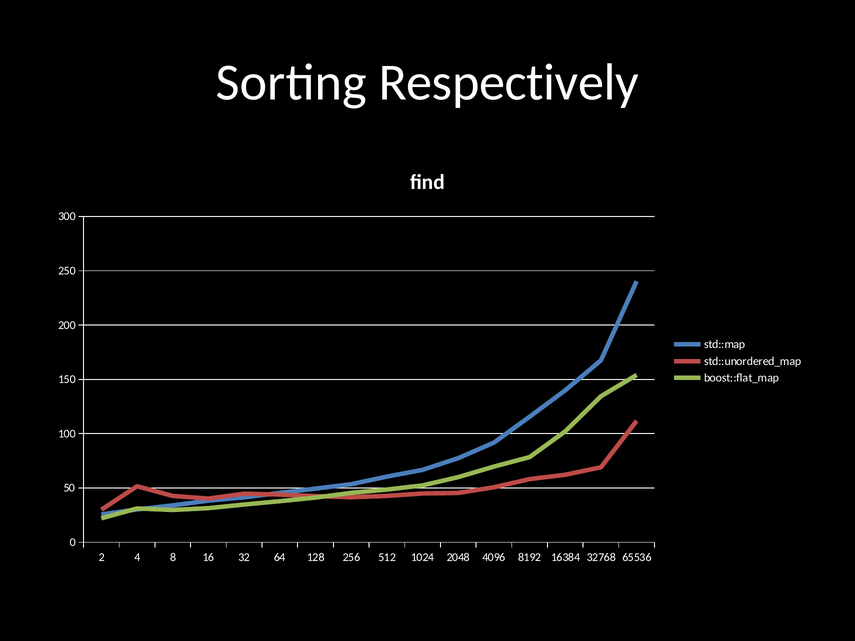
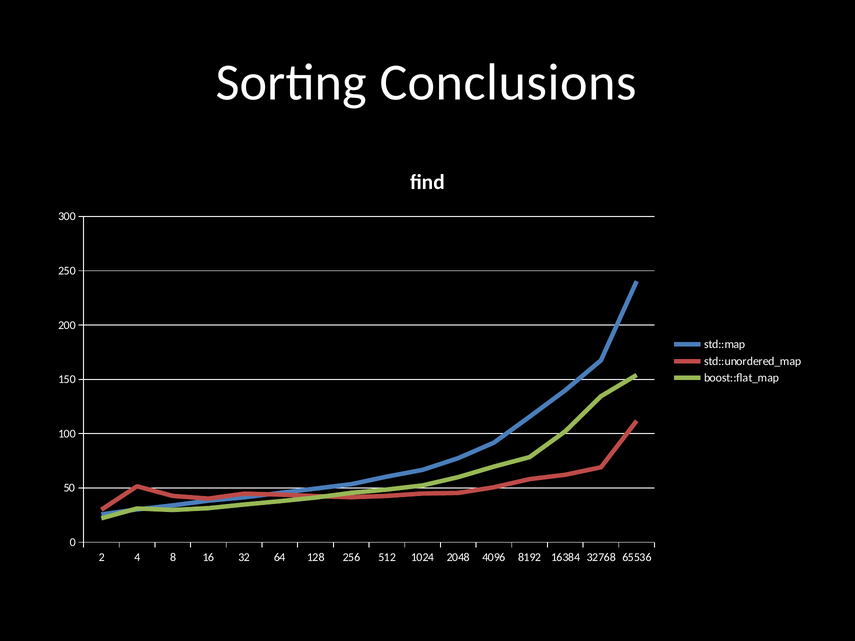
Respectively: Respectively -> Conclusions (508, 83)
